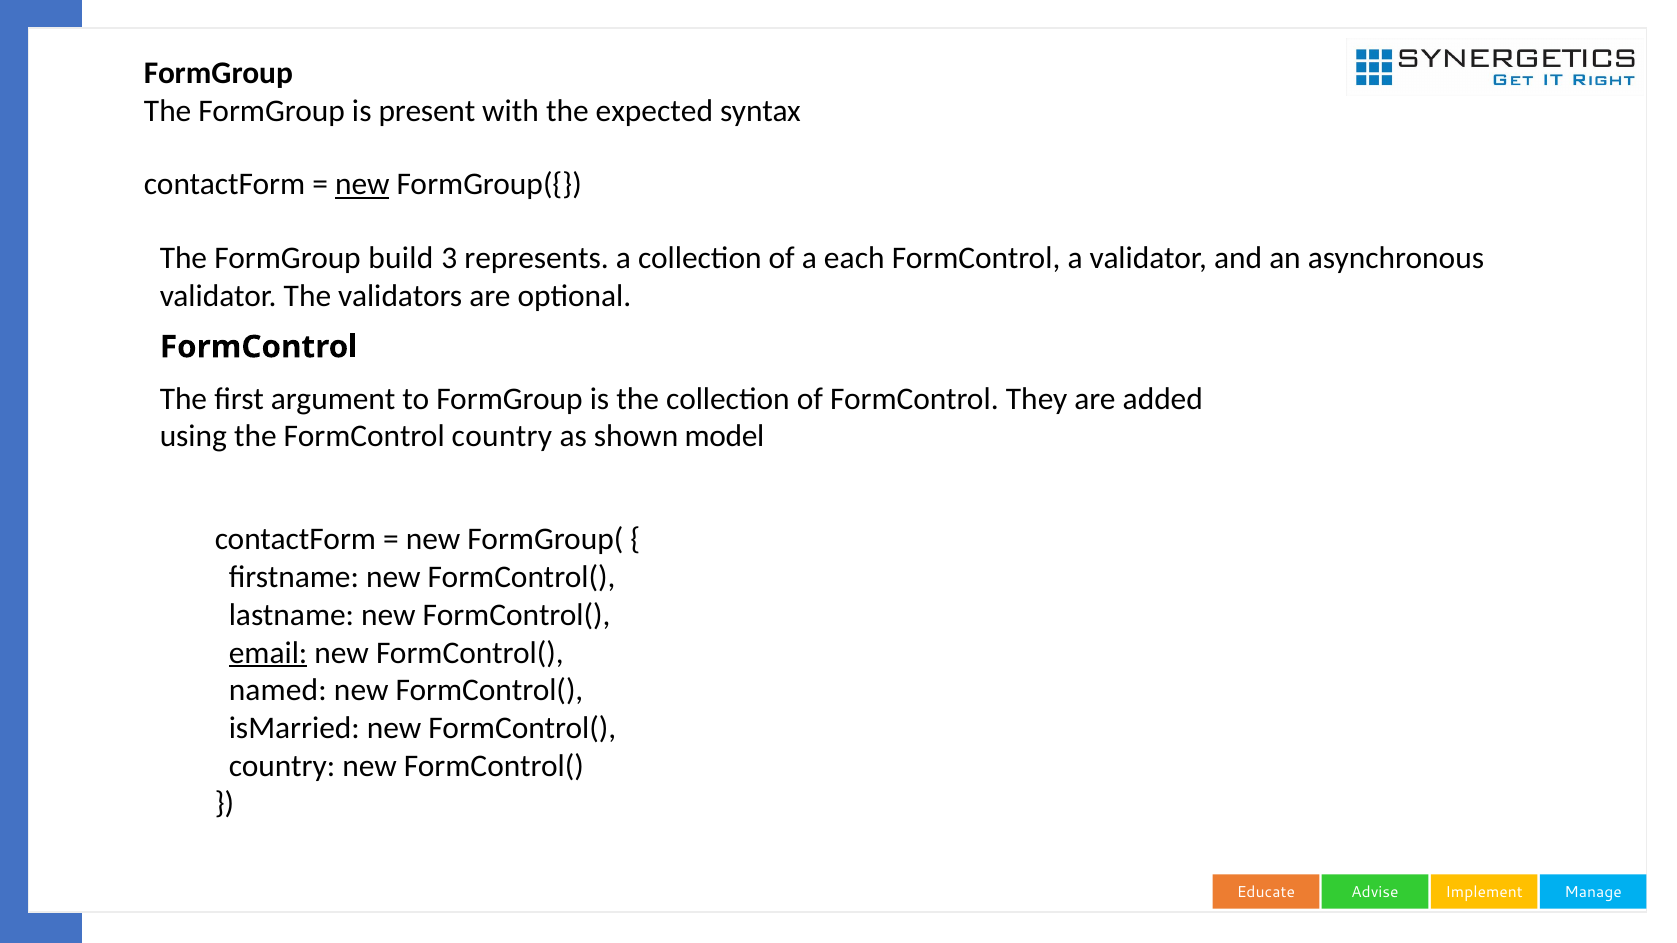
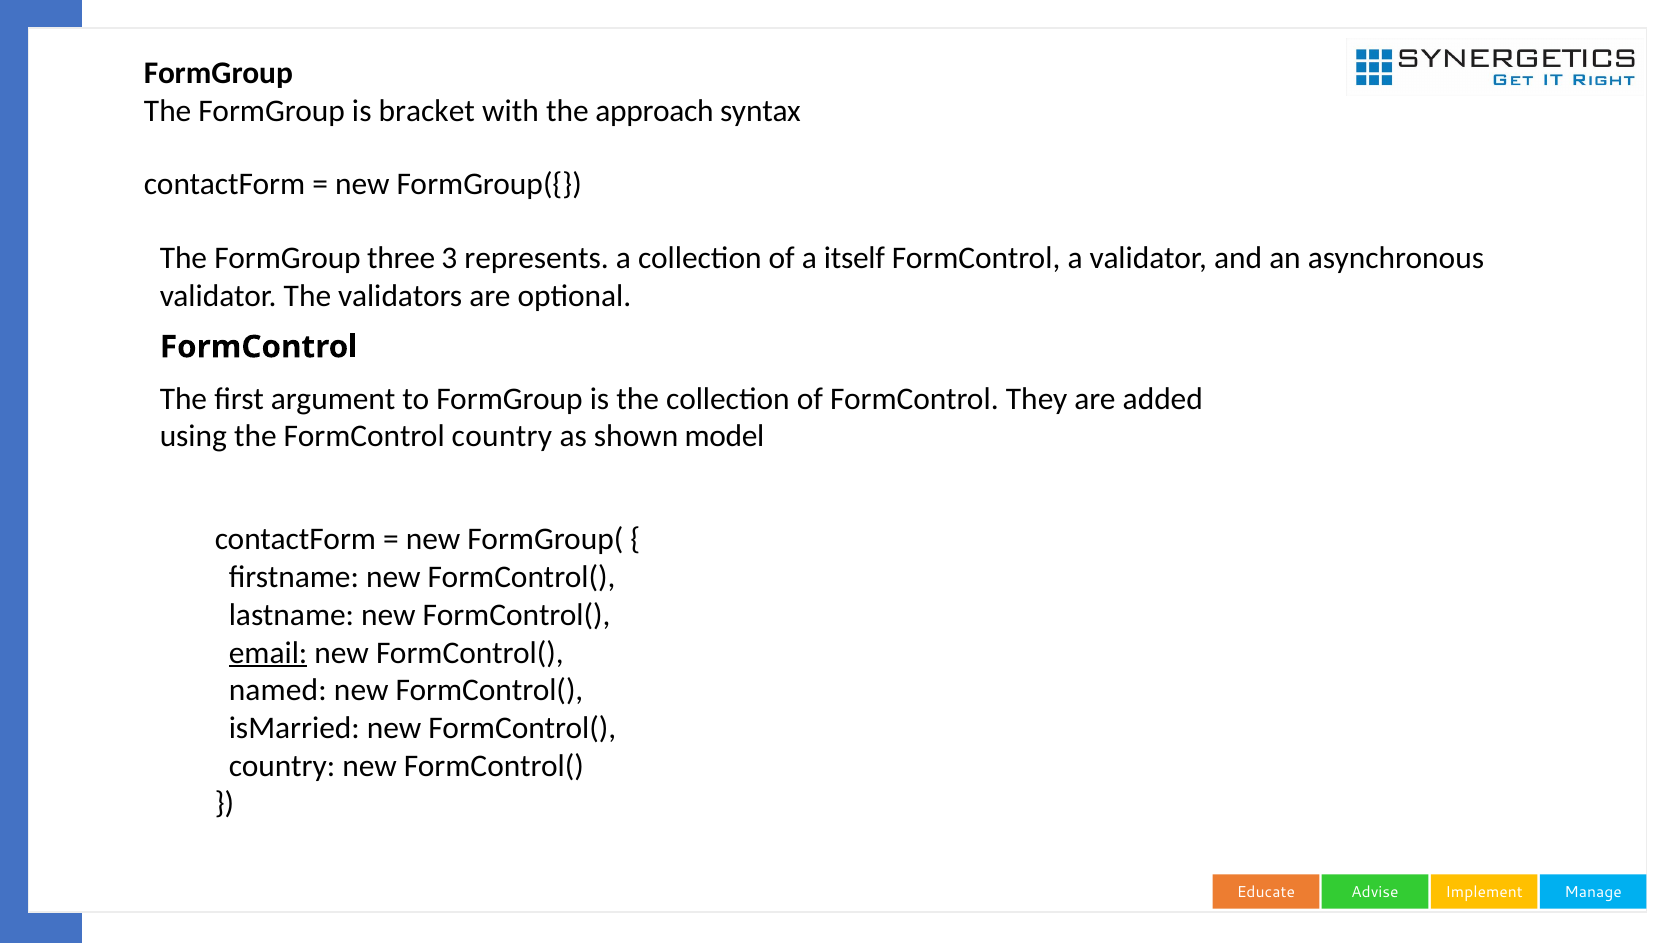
present: present -> bracket (427, 111)
expected: expected -> approach (655, 111)
new underline: present -> none (362, 185)
build: build -> three (401, 258)
each: each -> itself (854, 258)
